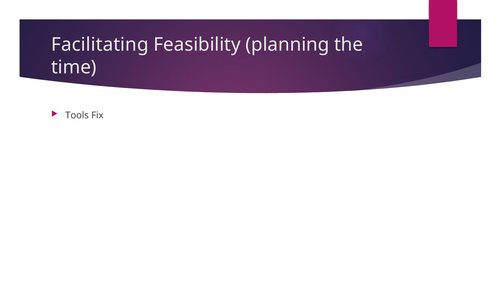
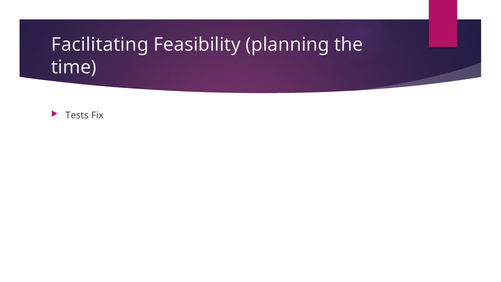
Tools: Tools -> Tests (77, 115)
